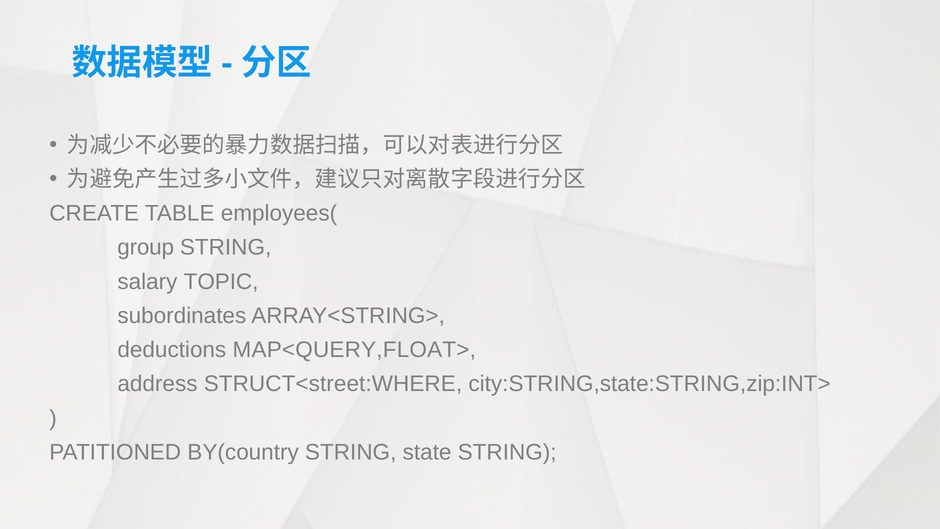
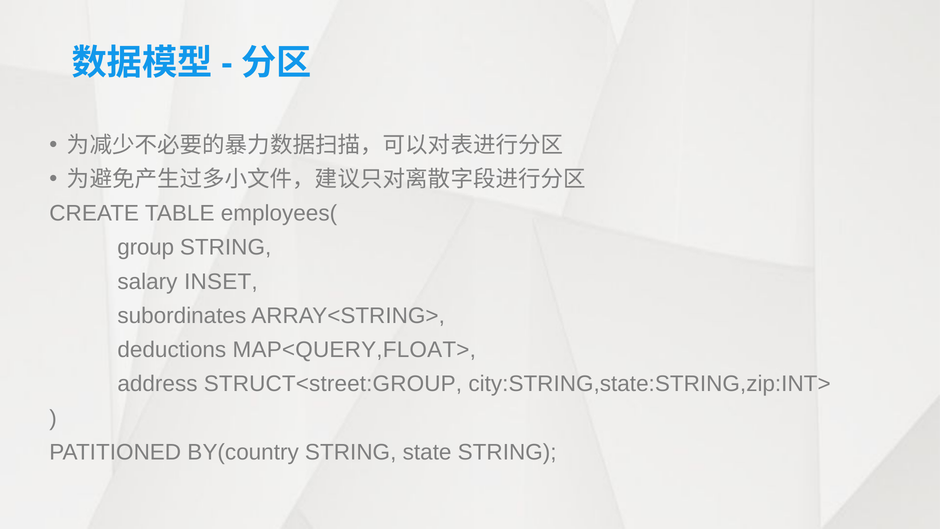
TOPIC: TOPIC -> INSET (221, 281)
STRUCT<street:WHERE: STRUCT<street:WHERE -> STRUCT<street:GROUP (333, 384)
